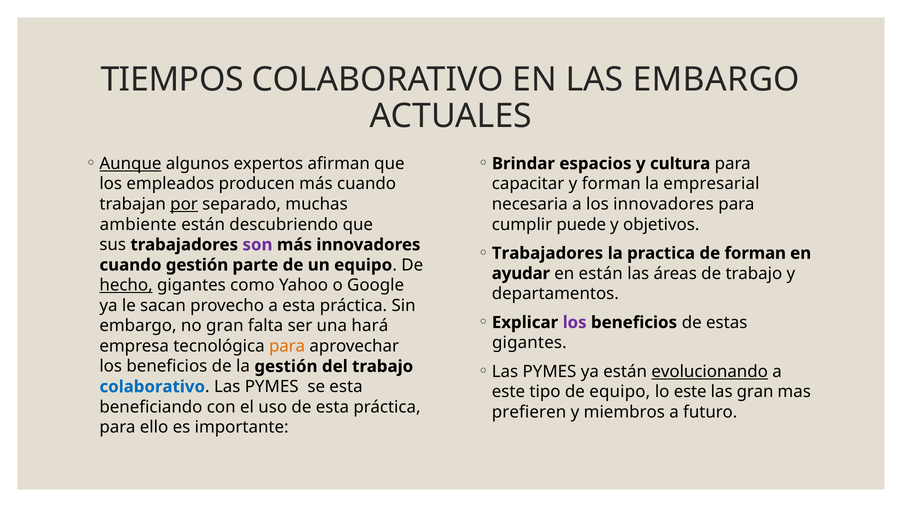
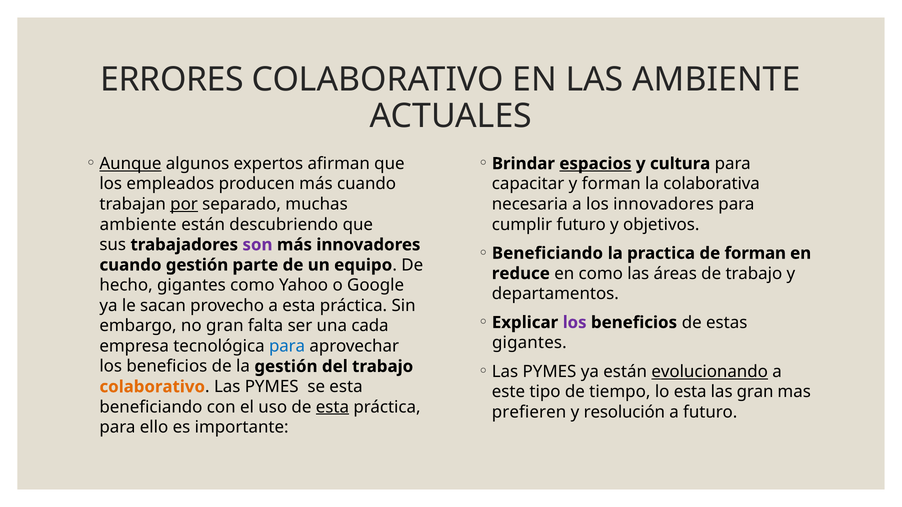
TIEMPOS: TIEMPOS -> ERRORES (172, 80)
LAS EMBARGO: EMBARGO -> AMBIENTE (716, 80)
espacios underline: none -> present (595, 164)
empresarial: empresarial -> colaborativa (712, 184)
cumplir puede: puede -> futuro (581, 225)
Trabajadores: Trabajadores -> Beneficiando (547, 253)
ayudar: ayudar -> reduce (521, 274)
en están: están -> como (601, 274)
hecho underline: present -> none (126, 285)
hará: hará -> cada (370, 326)
para colour: orange -> blue (287, 346)
colaborativo colour: blue -> orange (152, 387)
de equipo: equipo -> tiempo (620, 392)
lo este: este -> esta (690, 392)
esta underline: none -> present (332, 407)
miembros: miembros -> resolución (624, 412)
